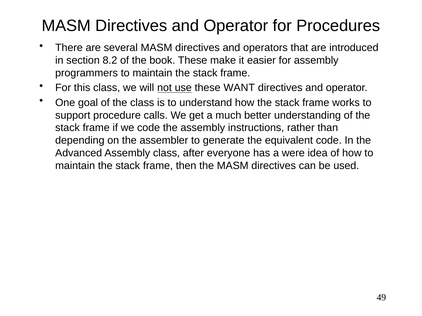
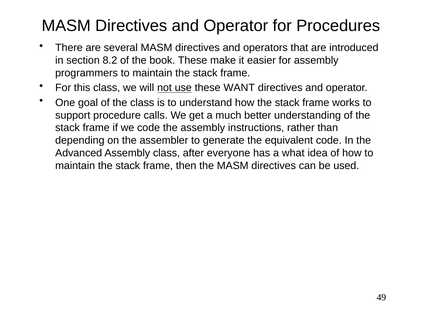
were: were -> what (293, 153)
